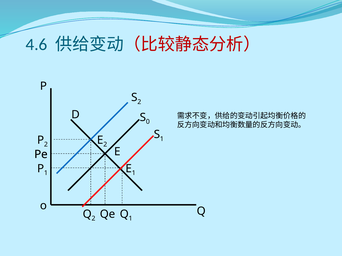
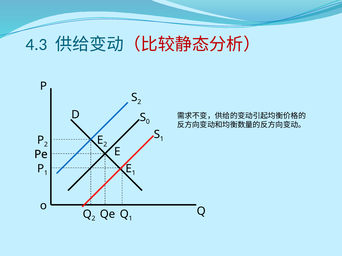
4.6: 4.6 -> 4.3 (36, 45)
